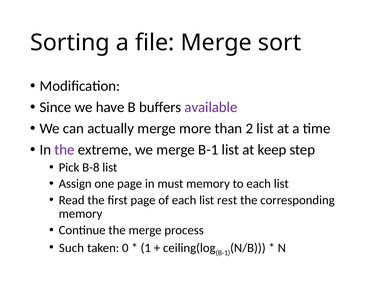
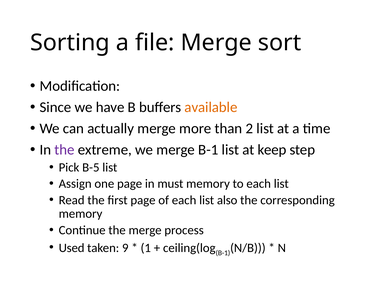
available colour: purple -> orange (211, 107)
B-8: B-8 -> B-5 (91, 168)
rest: rest -> also (227, 200)
Such: Such -> Used (72, 248)
0: 0 -> 9 (125, 248)
